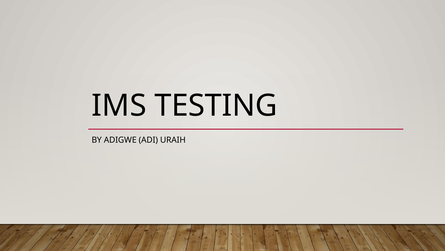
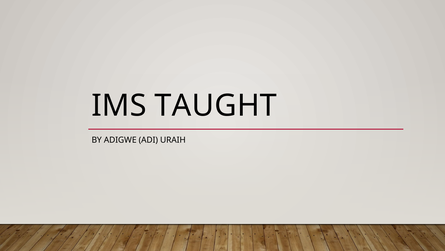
TESTING: TESTING -> TAUGHT (216, 105)
